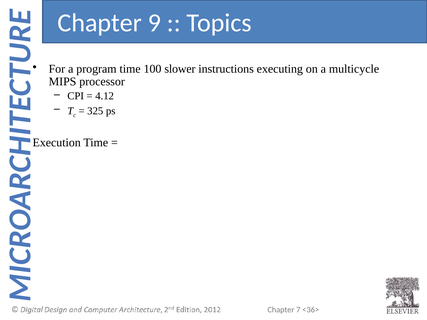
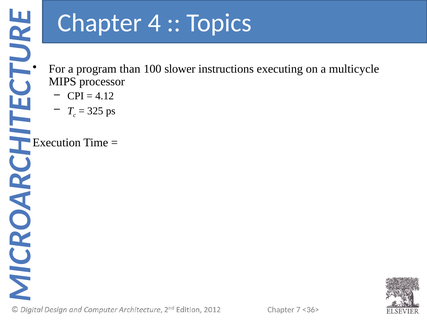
9: 9 -> 4 (154, 23)
program time: time -> than (130, 69)
